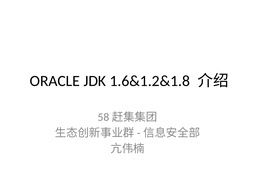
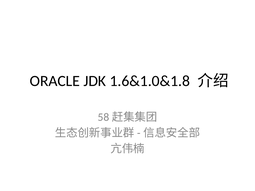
1.6&1.2&1.8: 1.6&1.2&1.8 -> 1.6&1.0&1.8 (150, 81)
